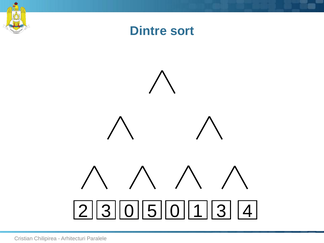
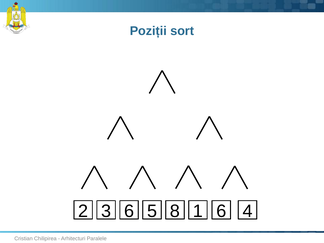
Dintre: Dintre -> Poziții (148, 31)
3 0: 0 -> 6 (129, 211)
5 0: 0 -> 8 (175, 211)
1 3: 3 -> 6 (221, 211)
